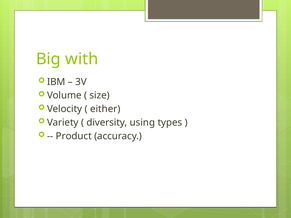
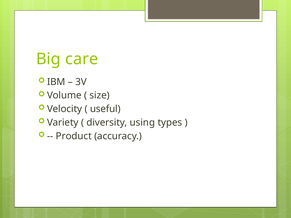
with: with -> care (82, 59)
either: either -> useful (105, 109)
